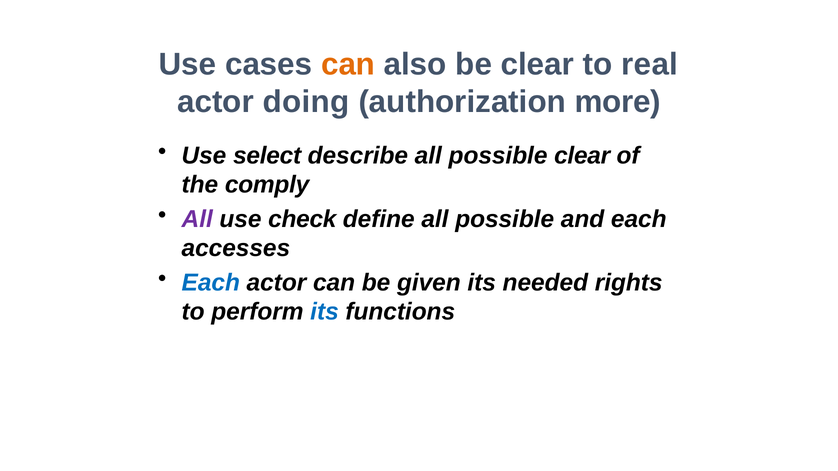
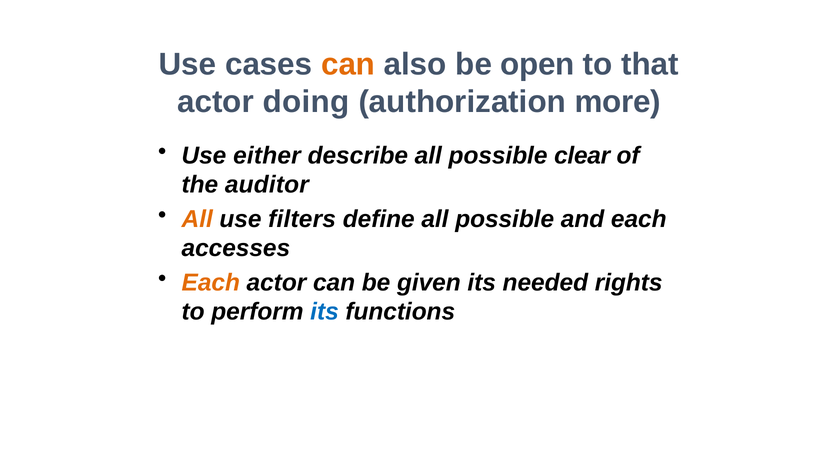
be clear: clear -> open (538, 65)
real: real -> that (650, 65)
select: select -> either (267, 156)
comply: comply -> auditor (267, 185)
All colour: purple -> orange (197, 219)
check: check -> filters (302, 219)
Each colour: blue -> orange (211, 283)
